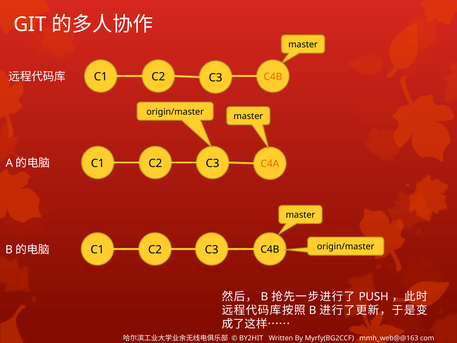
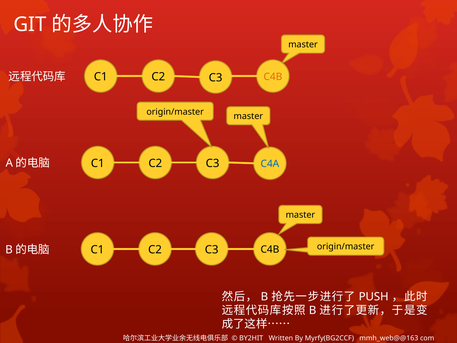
C4A colour: orange -> blue (270, 164)
